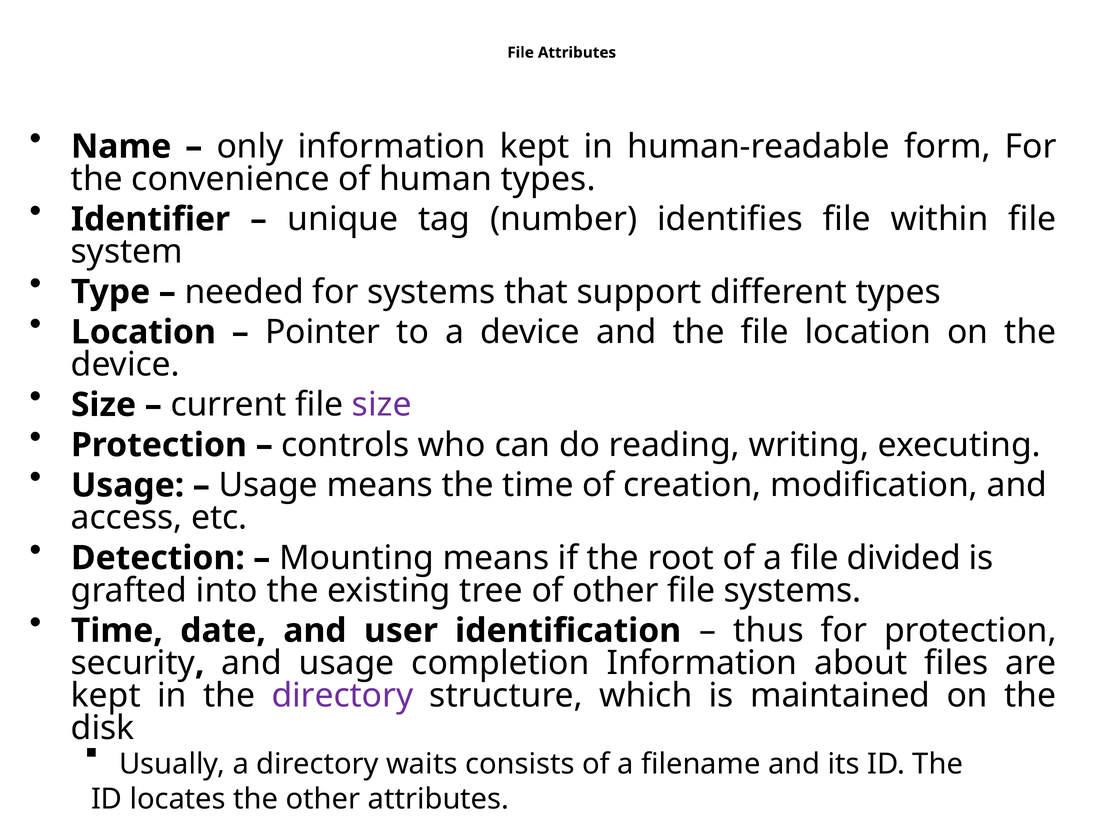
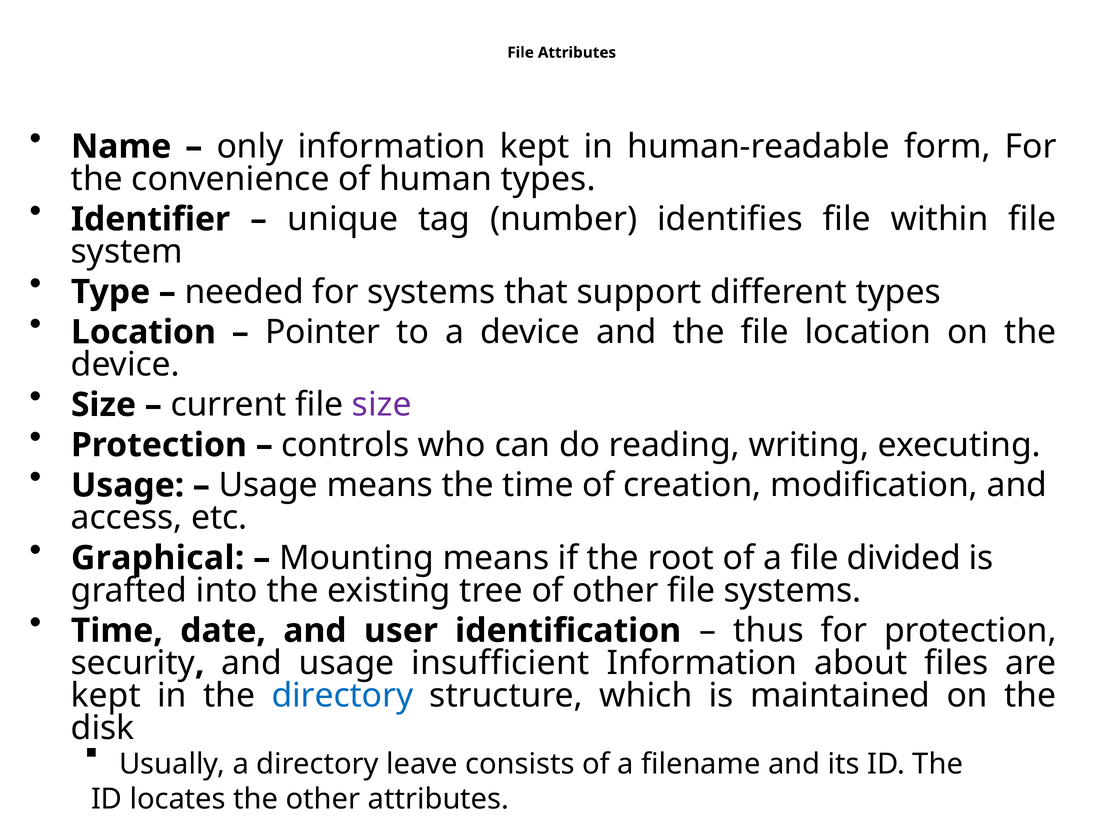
Detection: Detection -> Graphical (158, 558)
completion: completion -> insufficient (500, 663)
directory colour: purple -> blue (342, 695)
waits: waits -> leave (422, 764)
